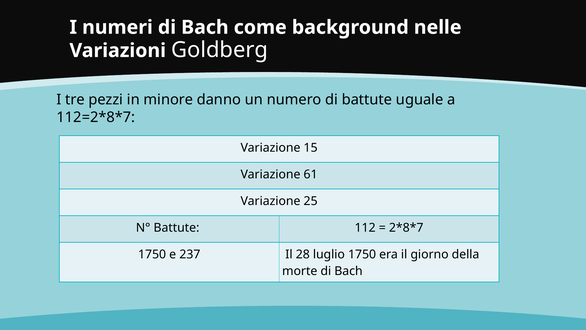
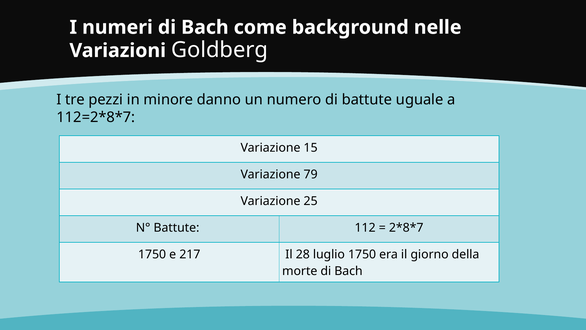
61: 61 -> 79 (311, 174)
237: 237 -> 217 (190, 254)
